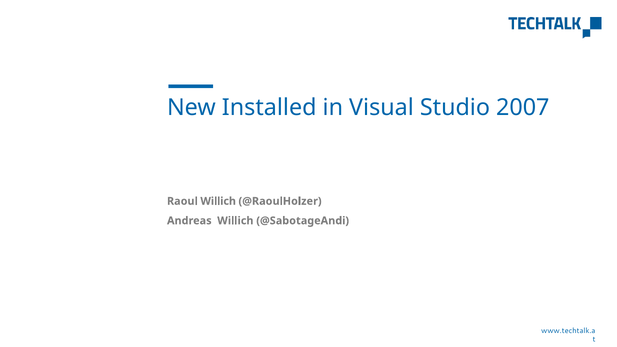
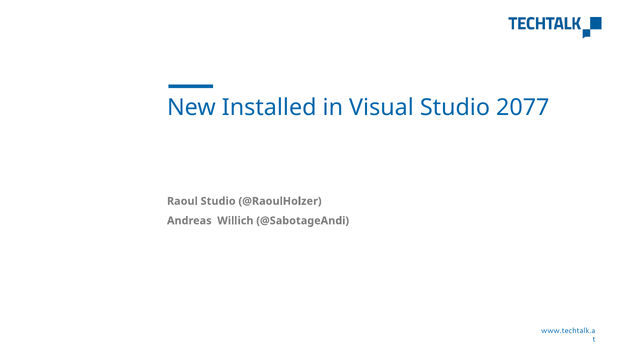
2007: 2007 -> 2077 (523, 108)
Raoul Willich: Willich -> Studio (218, 201)
